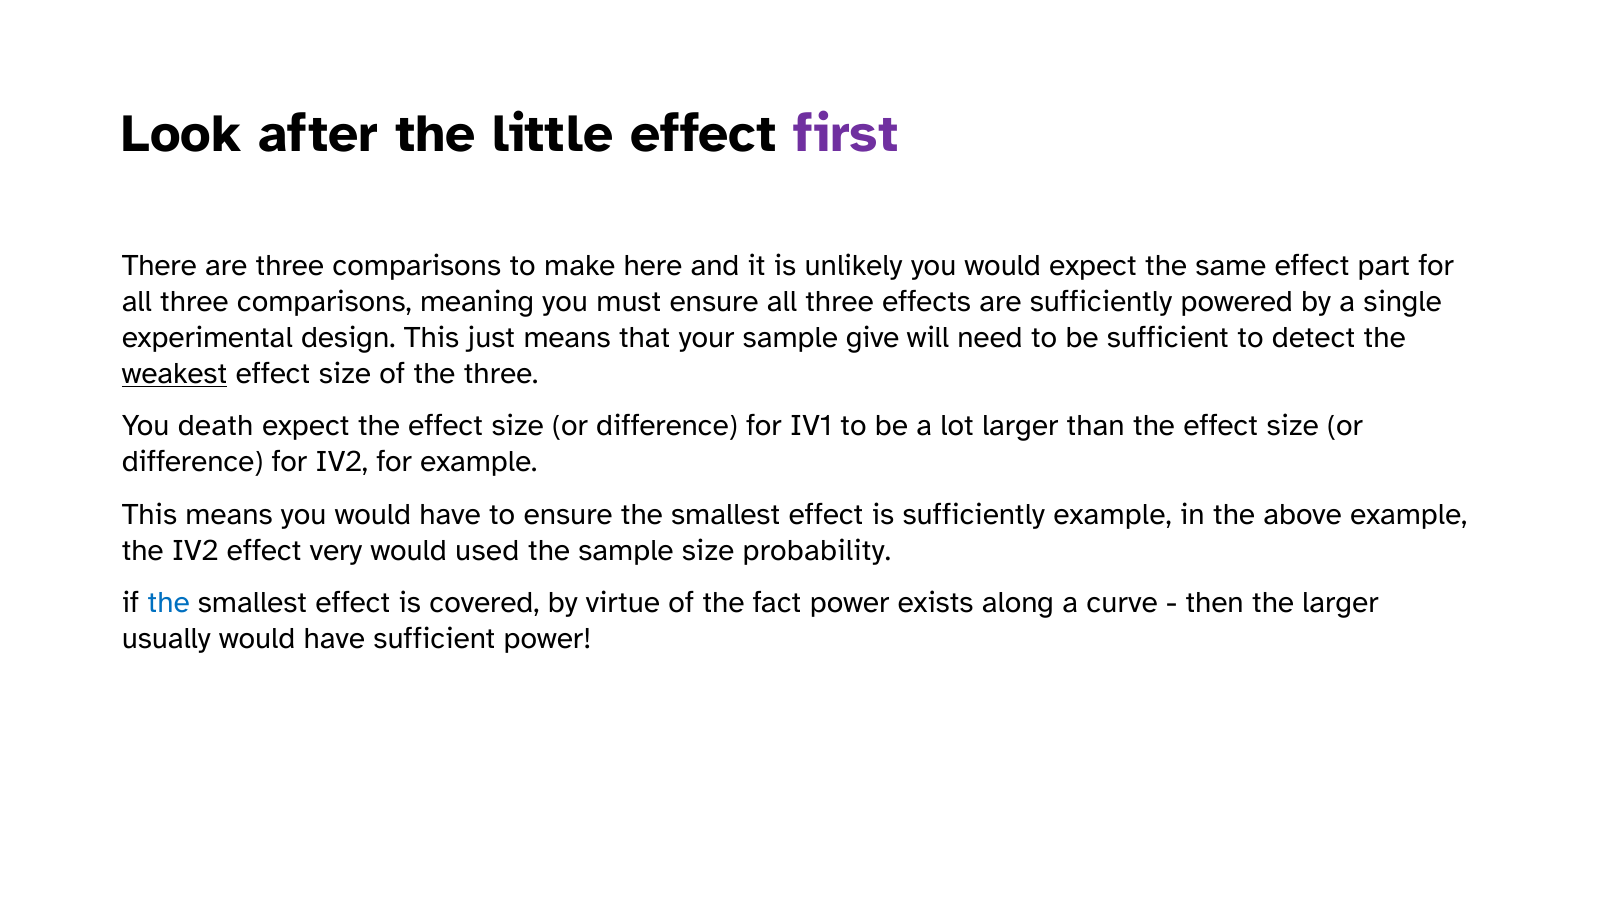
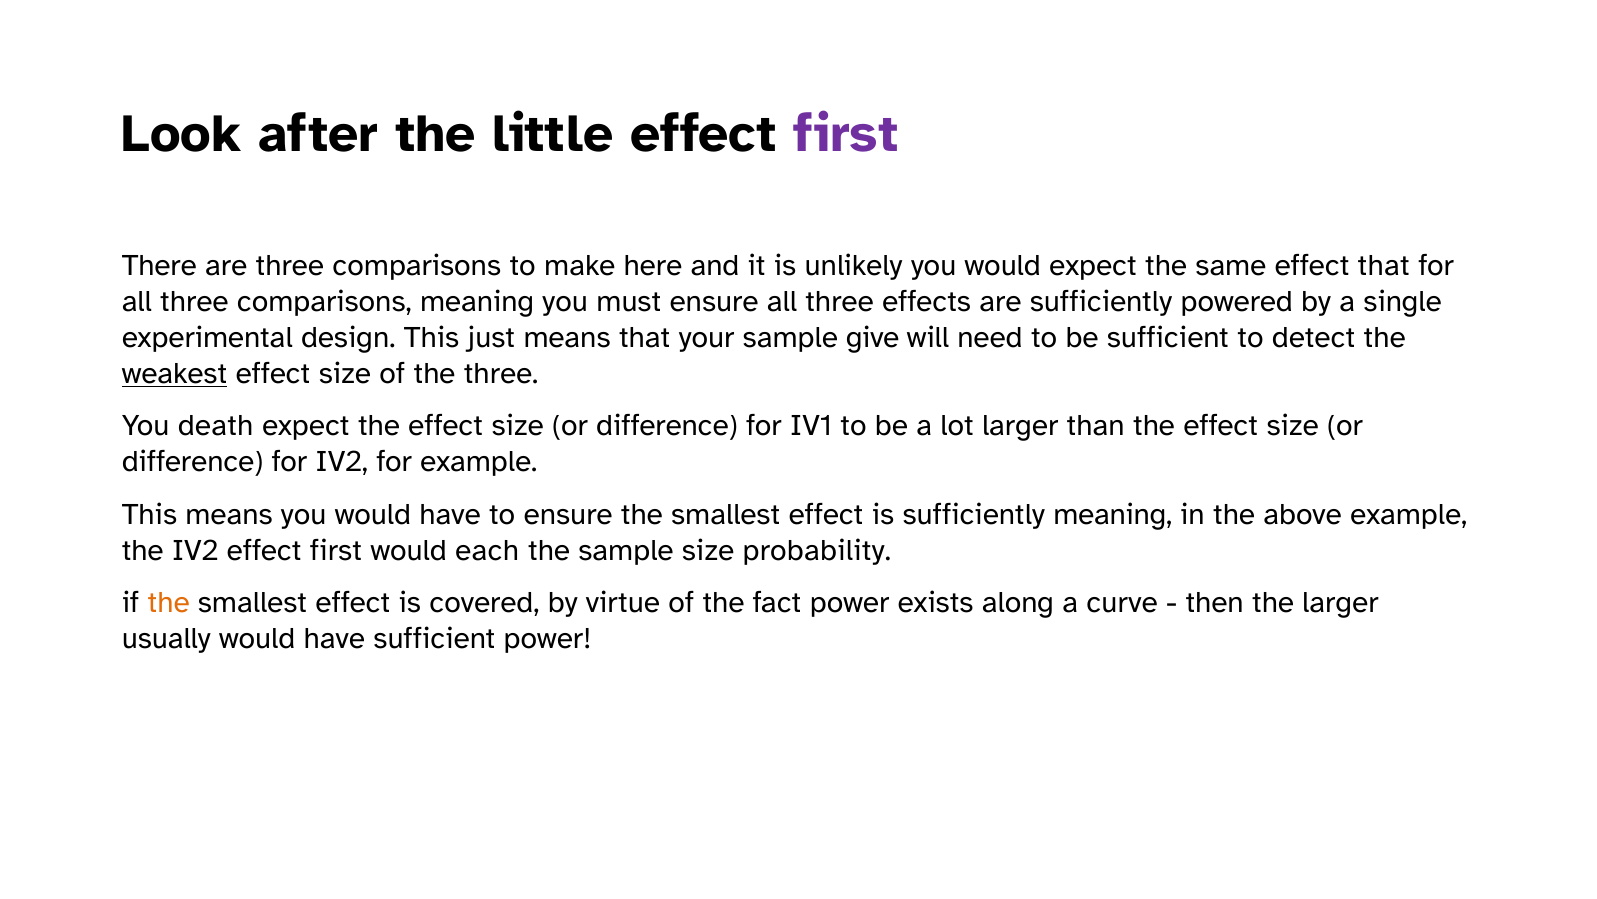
effect part: part -> that (1384, 265)
sufficiently example: example -> meaning (1113, 514)
IV2 effect very: very -> first (336, 550)
used: used -> each (487, 550)
the colour: blue -> orange (169, 603)
